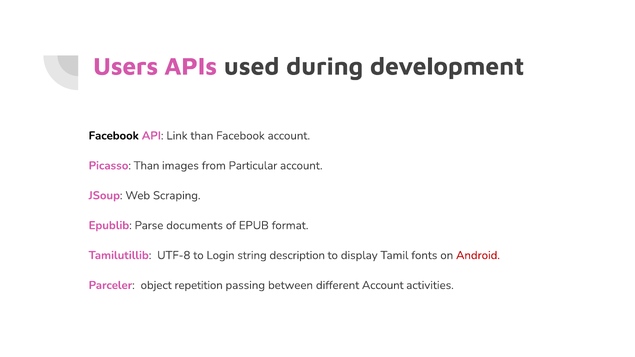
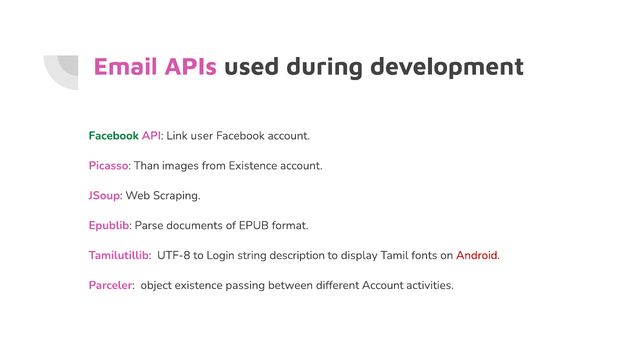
Users: Users -> Email (126, 67)
Facebook colour: black -> green (114, 136)
Link than: than -> user (202, 136)
from Particular: Particular -> Existence (253, 166)
object repetition: repetition -> existence (199, 285)
